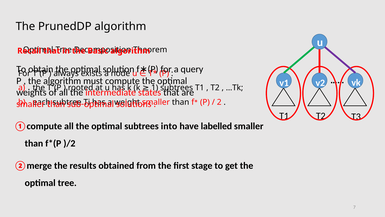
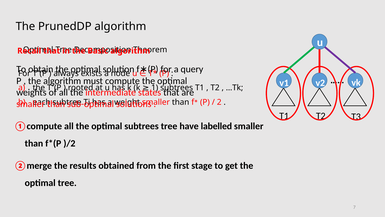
subtrees into: into -> tree (169, 126)
